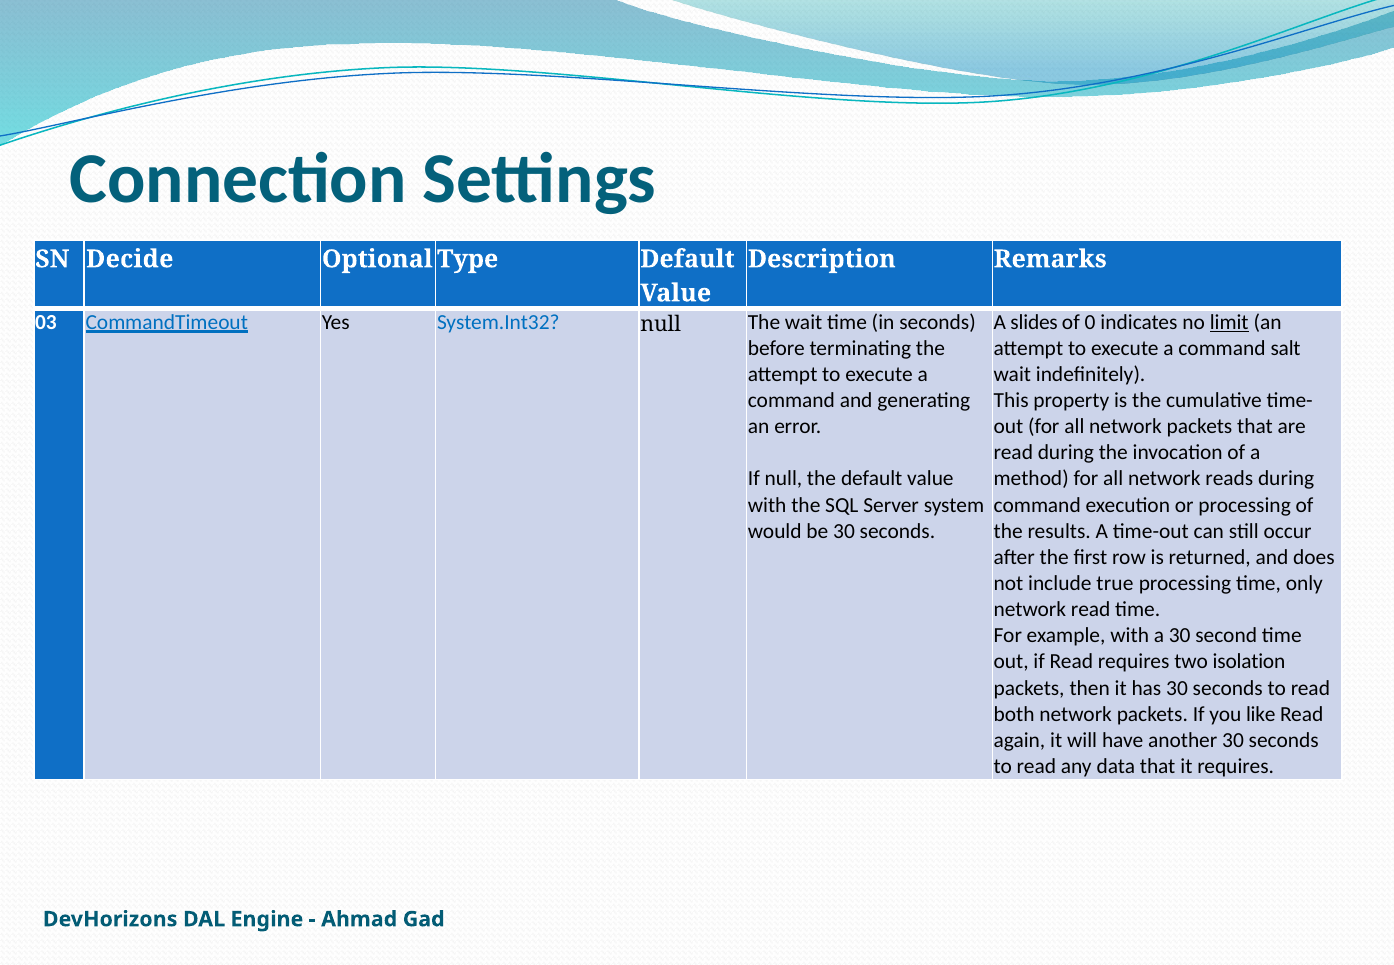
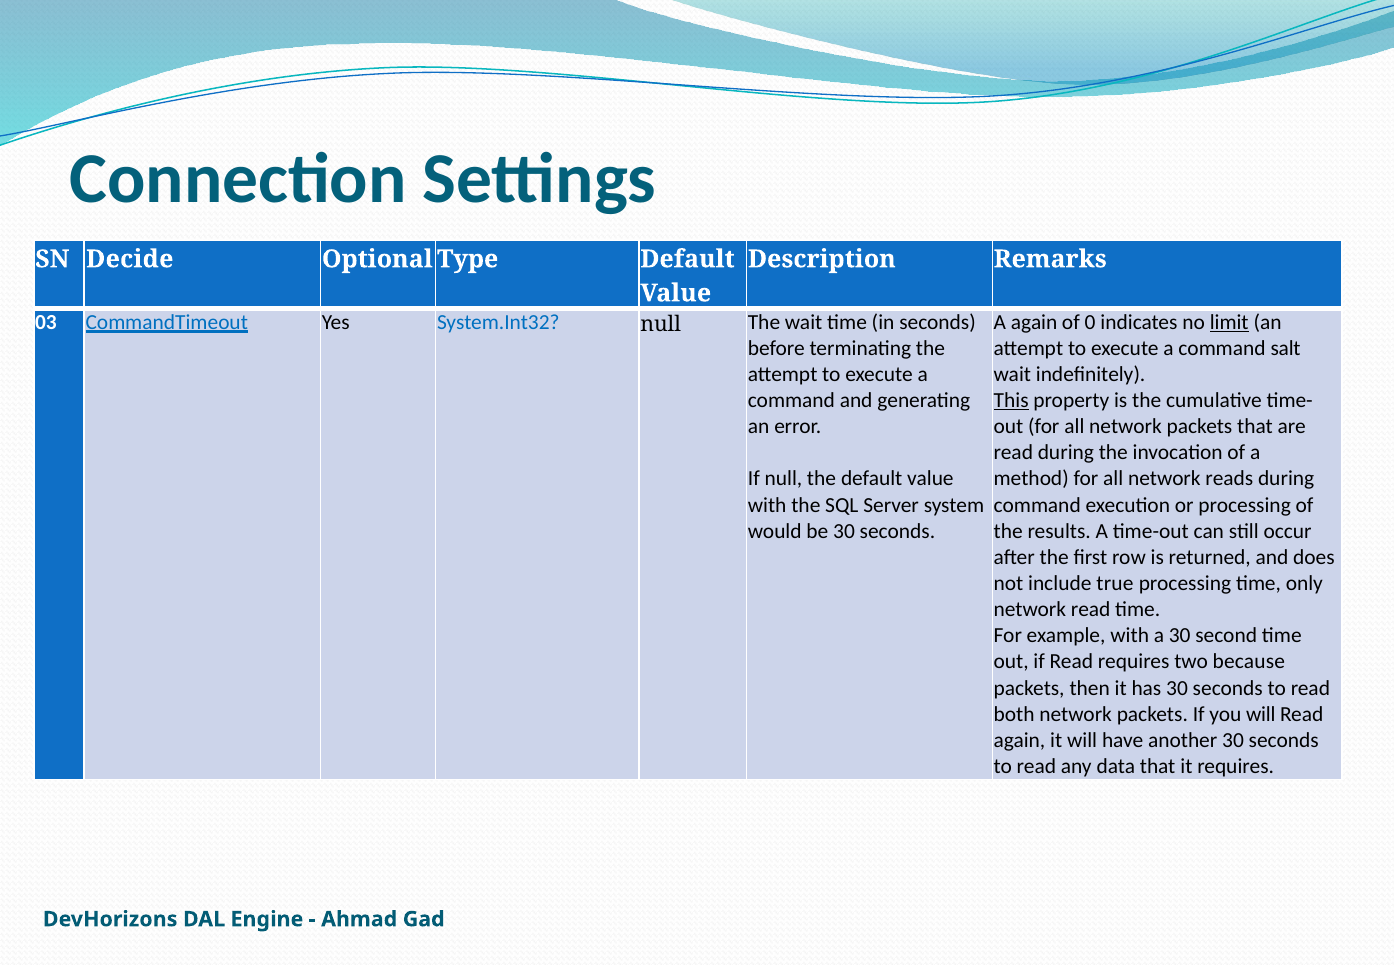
A slides: slides -> again (1034, 322)
This underline: none -> present (1011, 401)
isolation: isolation -> because (1249, 662)
you like: like -> will (1261, 714)
